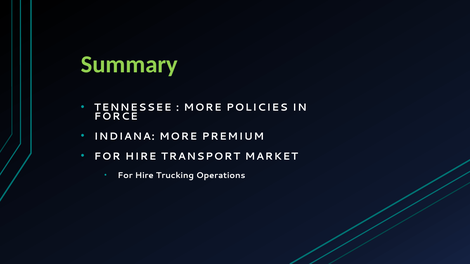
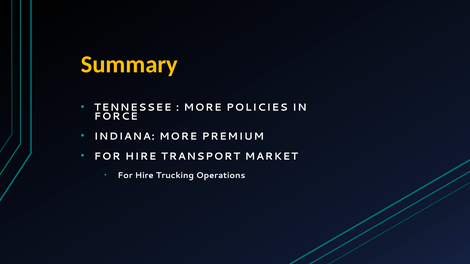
Summary colour: light green -> yellow (129, 65)
